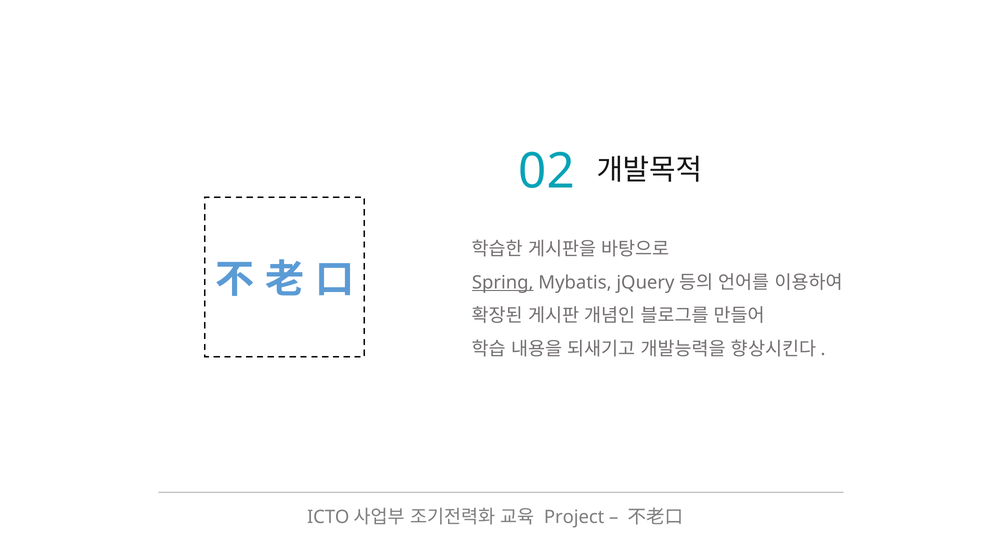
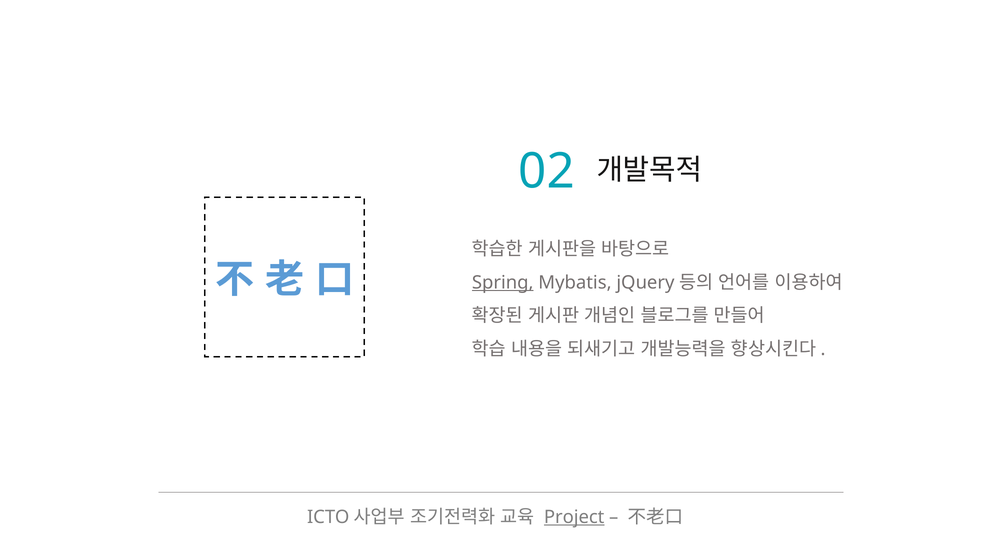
Project underline: none -> present (574, 517)
